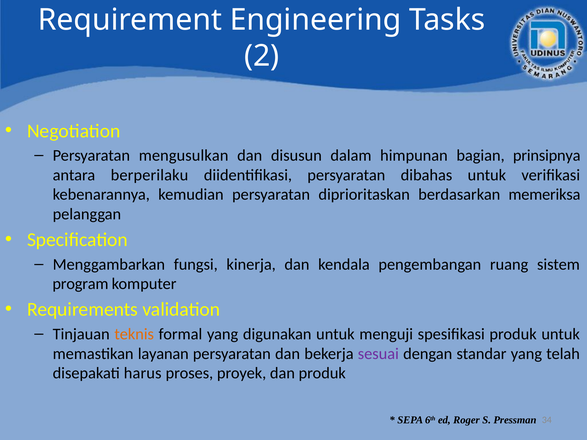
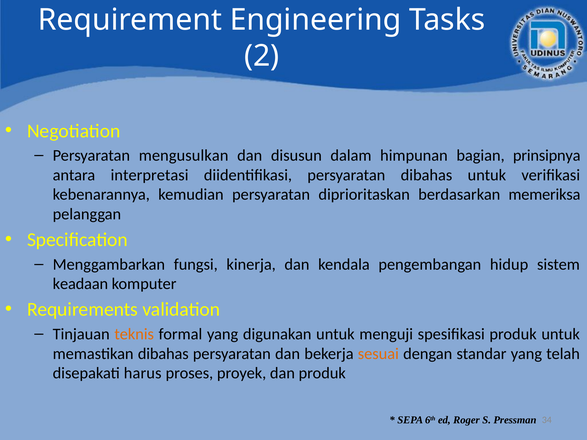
berperilaku: berperilaku -> interpretasi (150, 175)
ruang: ruang -> hidup (509, 264)
program: program -> keadaan (80, 284)
memastikan layanan: layanan -> dibahas (163, 354)
sesuai colour: purple -> orange (378, 354)
